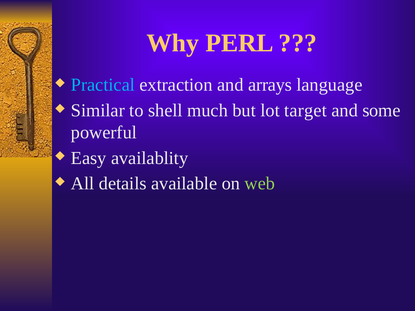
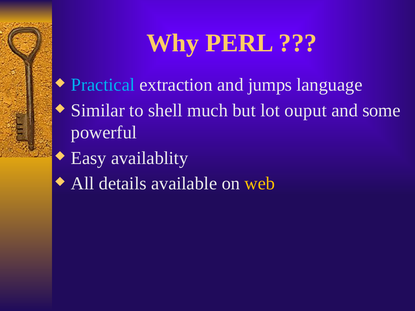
arrays: arrays -> jumps (270, 85)
target: target -> ouput (306, 110)
web colour: light green -> yellow (260, 184)
